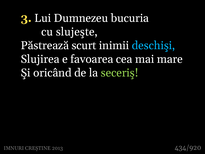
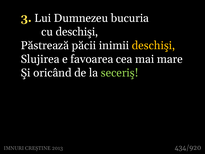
cu slujeşte: slujeşte -> deschişi (77, 32)
scurt: scurt -> păcii (84, 45)
deschişi colour: light blue -> yellow (153, 45)
